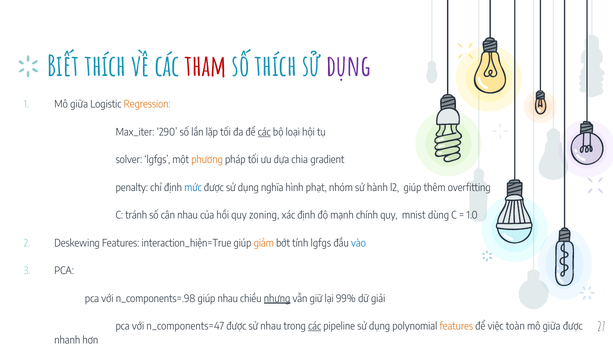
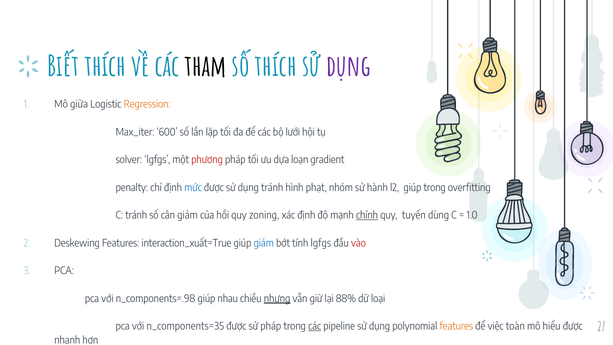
tham colour: red -> black (206, 67)
290: 290 -> 600 (167, 132)
các underline: present -> none (264, 132)
loại: loại -> lưới (293, 132)
phương colour: orange -> red (207, 160)
chia: chia -> loạn (300, 160)
dụng nghĩa: nghĩa -> tránh (272, 188)
giúp thêm: thêm -> trong (435, 188)
cân nhau: nhau -> giảm (188, 215)
chính underline: none -> present (367, 215)
mnist: mnist -> tuyến (414, 215)
interaction_hiện=True: interaction_hiện=True -> interaction_xuất=True (186, 243)
giảm colour: orange -> blue (264, 243)
vào colour: blue -> red (358, 243)
99%: 99% -> 88% (346, 298)
giải: giải -> loại (378, 298)
n_components=47: n_components=47 -> n_components=35 (185, 326)
sử nhau: nhau -> pháp (271, 326)
giữa: giữa -> hiểu (552, 326)
